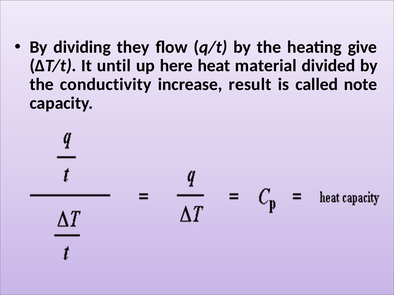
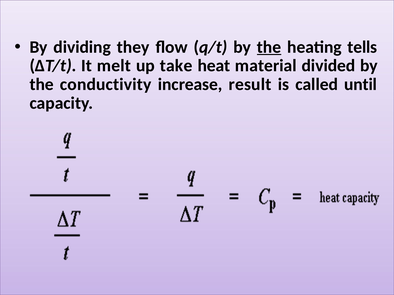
the underline: none -> present (269, 47)
give: give -> tells (362, 47)
until: until -> melt (114, 66)
here: here -> take (176, 66)
note: note -> until (361, 85)
